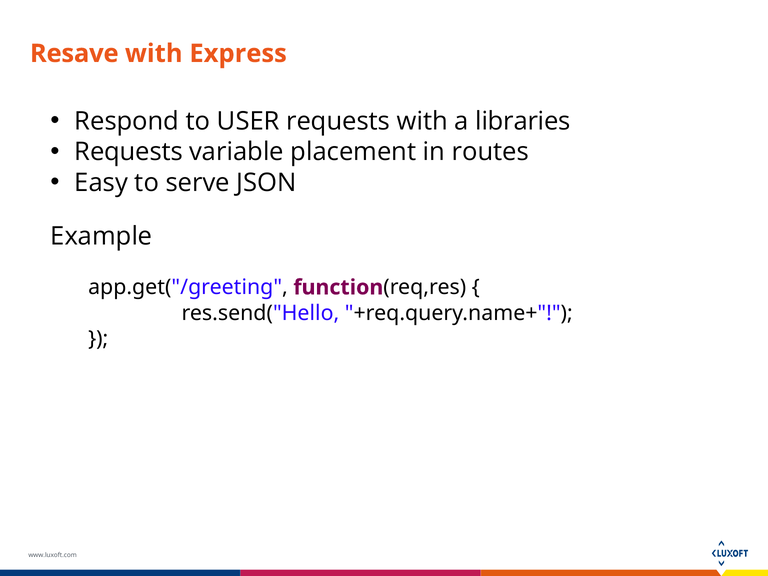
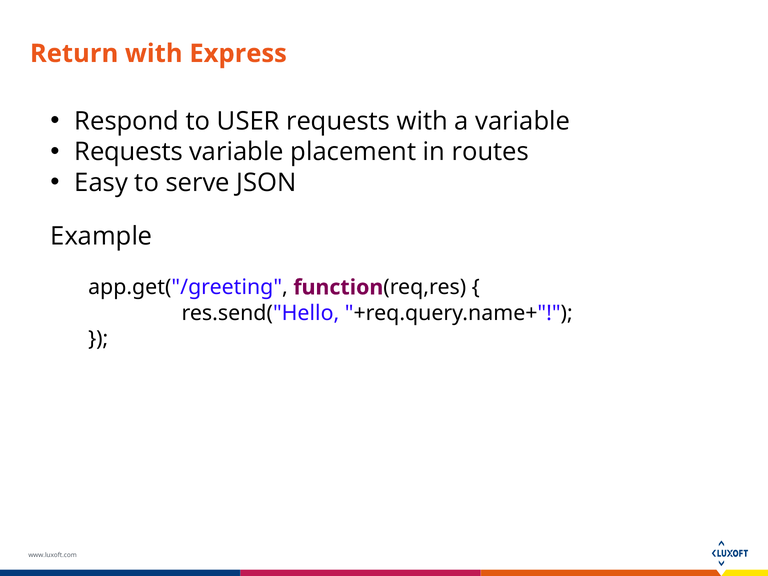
Resave: Resave -> Return (74, 54)
a libraries: libraries -> variable (523, 121)
